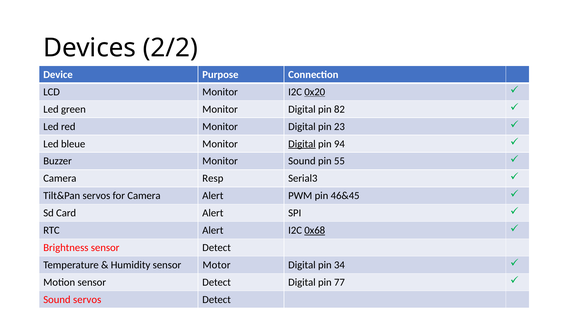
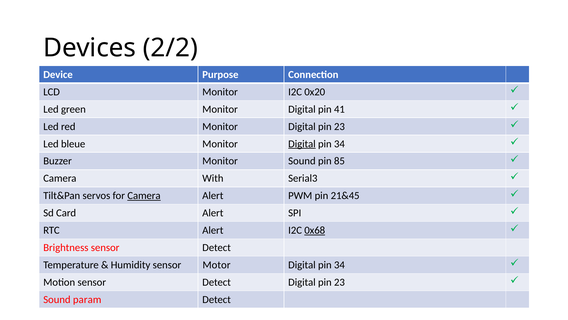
0x20 underline: present -> none (315, 92)
82: 82 -> 41 (339, 109)
94: 94 -> 34 (339, 144)
55: 55 -> 85 (339, 161)
Resp: Resp -> With (213, 178)
Camera underline: none -> present (144, 195)
46&45: 46&45 -> 21&45 (345, 195)
Detect Digital pin 77: 77 -> 23 (339, 282)
Sound servos: servos -> param (87, 299)
